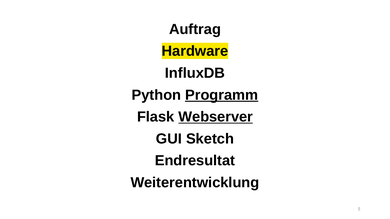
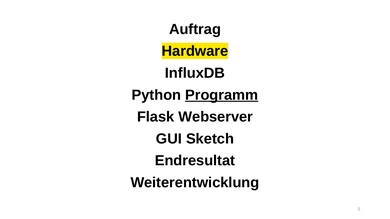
Webserver underline: present -> none (216, 117)
